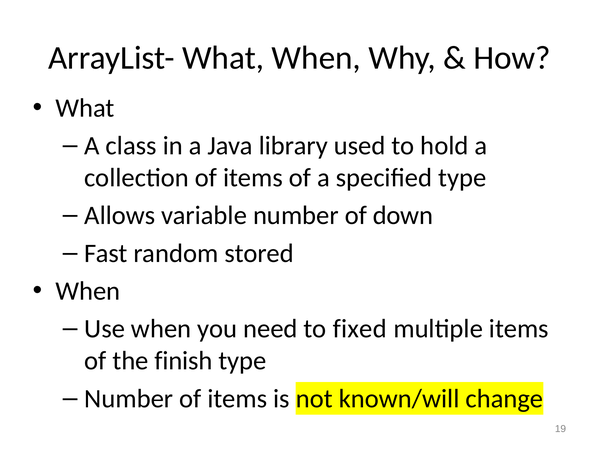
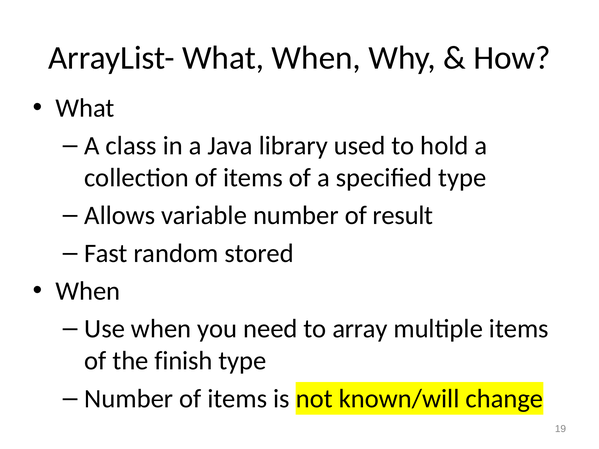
down: down -> result (403, 216)
fixed: fixed -> array (360, 329)
